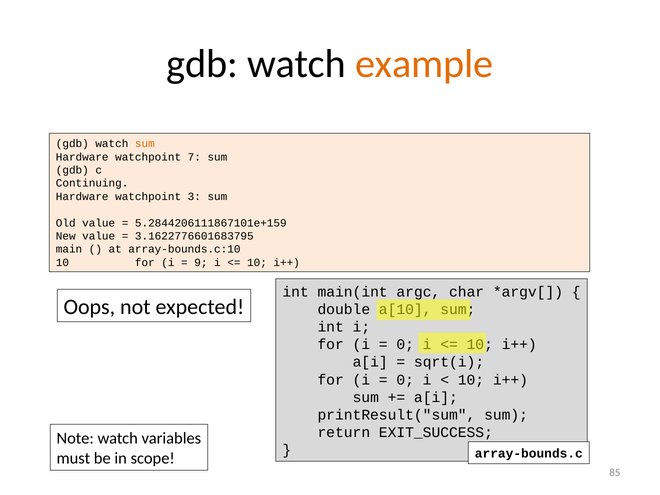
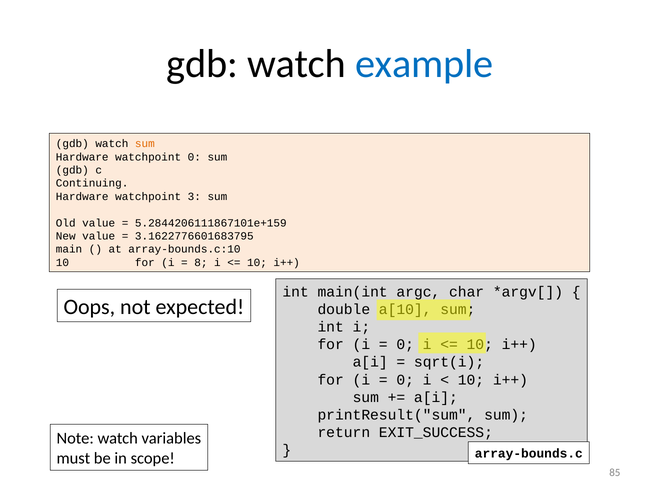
example colour: orange -> blue (424, 64)
watchpoint 7: 7 -> 0 (194, 157)
9: 9 -> 8 (201, 263)
